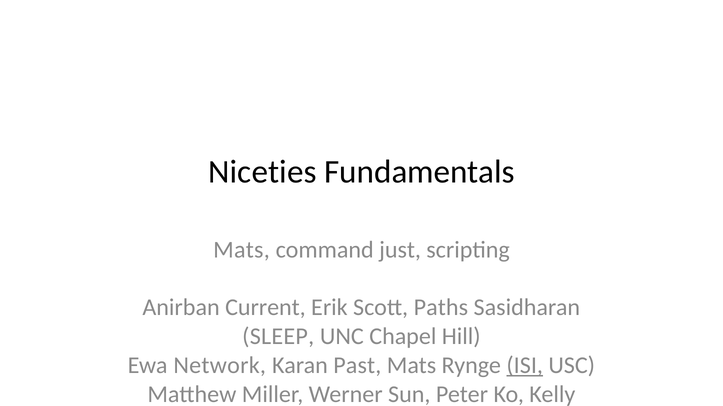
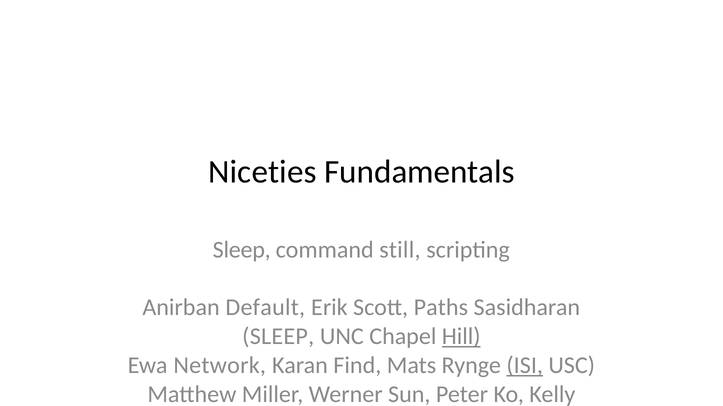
Mats: Mats -> Sleep (242, 250)
just: just -> still (400, 250)
Current: Current -> Default (265, 308)
Hill underline: none -> present (461, 337)
Past: Past -> Find (357, 366)
